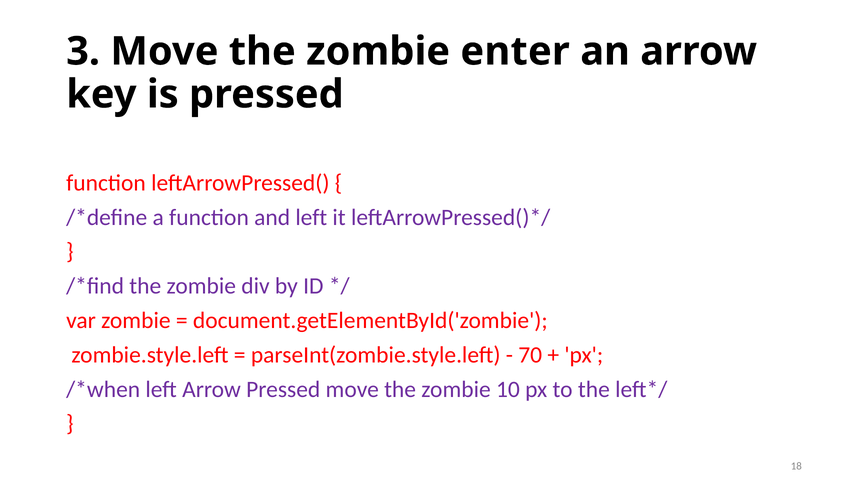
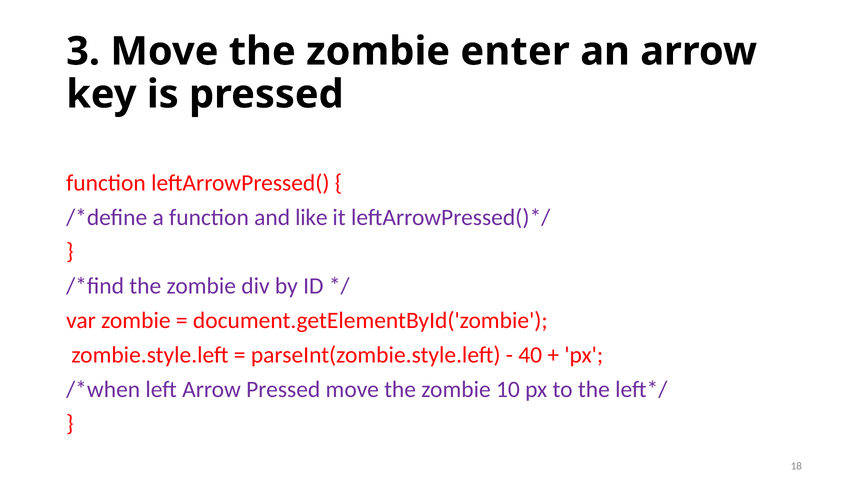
and left: left -> like (311, 217)
70: 70 -> 40 (530, 355)
